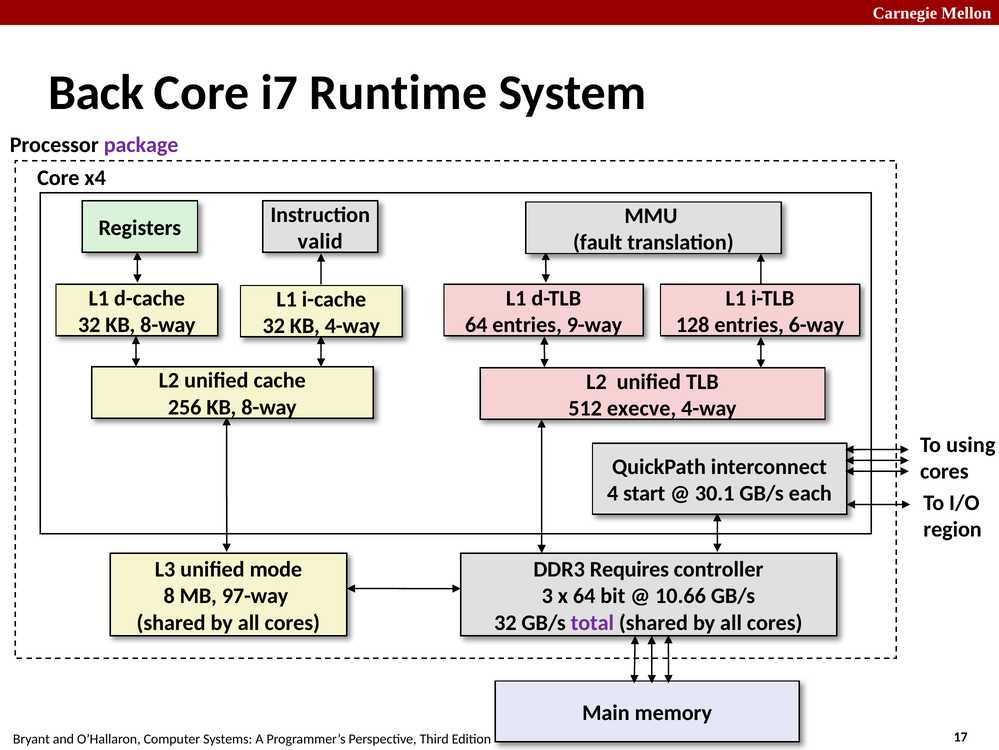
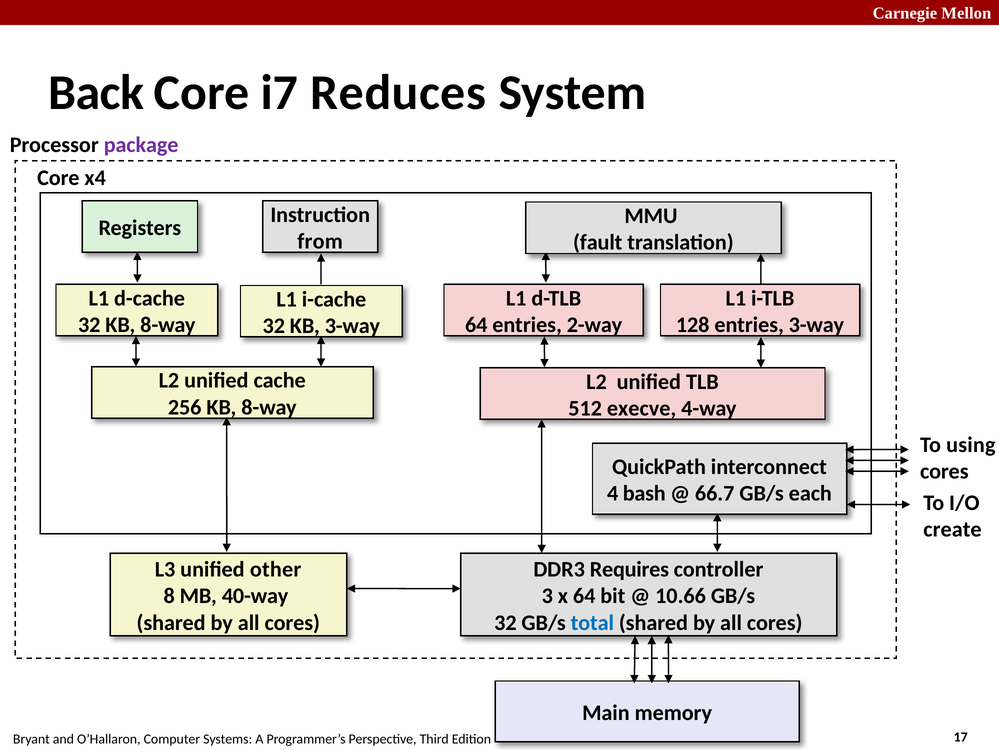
Runtime: Runtime -> Reduces (398, 93)
valid: valid -> from (320, 241)
9-way: 9-way -> 2-way (594, 325)
entries 6-way: 6-way -> 3-way (816, 325)
KB 4-way: 4-way -> 3-way (352, 326)
start: start -> bash (644, 493)
30.1: 30.1 -> 66.7 (715, 493)
region: region -> create (952, 529)
mode: mode -> other (276, 569)
97-way: 97-way -> 40-way (255, 595)
total colour: purple -> blue (592, 622)
